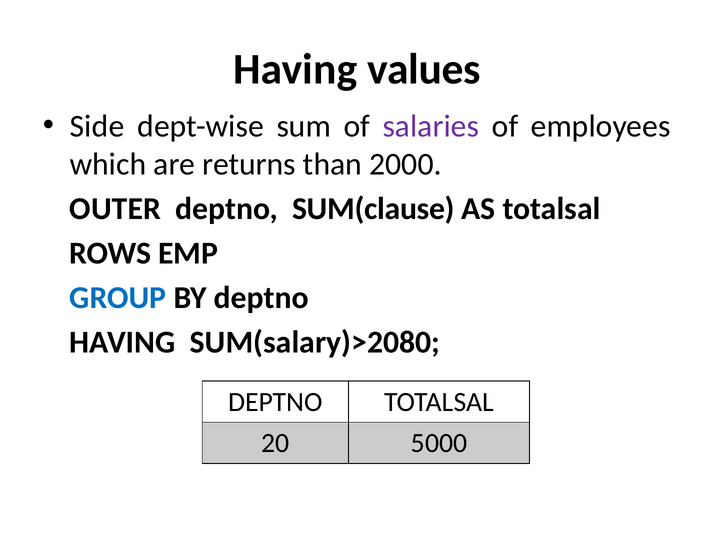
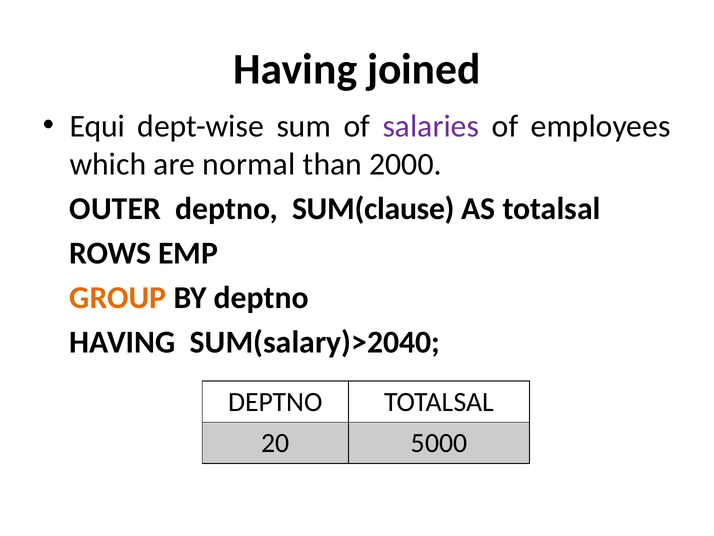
values: values -> joined (424, 69)
Side: Side -> Equi (97, 126)
returns: returns -> normal (249, 164)
GROUP colour: blue -> orange (118, 297)
SUM(salary)>2080: SUM(salary)>2080 -> SUM(salary)>2040 (315, 342)
